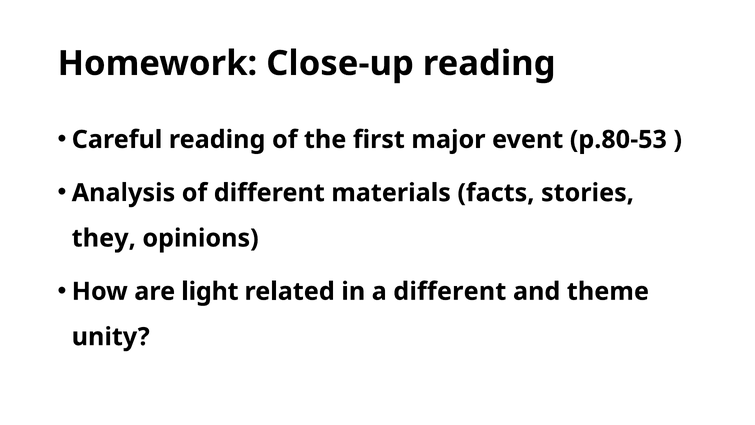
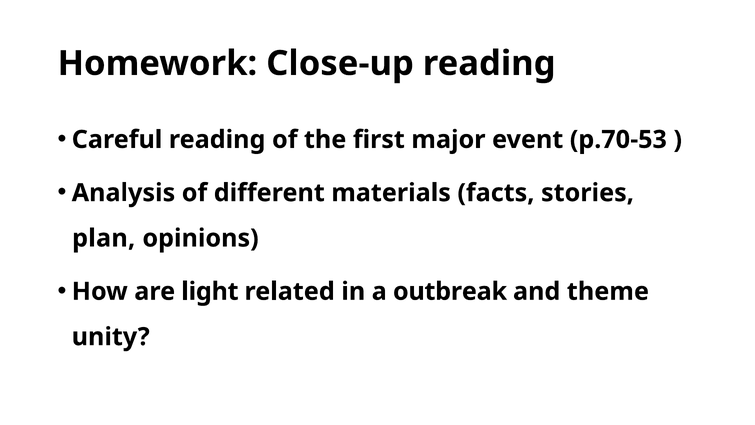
p.80-53: p.80-53 -> p.70-53 (618, 140)
they: they -> plan (104, 238)
a different: different -> outbreak (450, 291)
